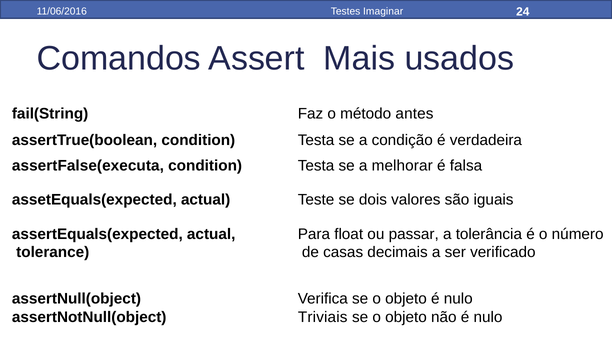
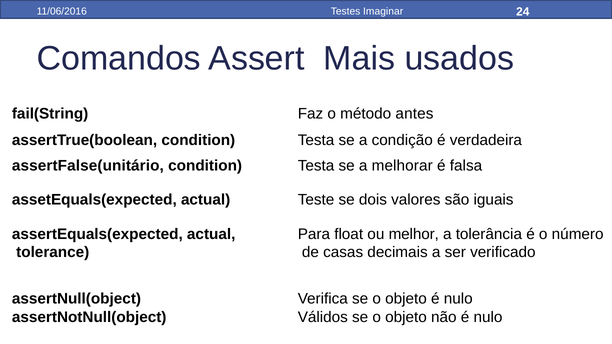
assertFalse(executa: assertFalse(executa -> assertFalse(unitário (88, 166)
passar: passar -> melhor (414, 234)
Triviais: Triviais -> Válidos (323, 317)
